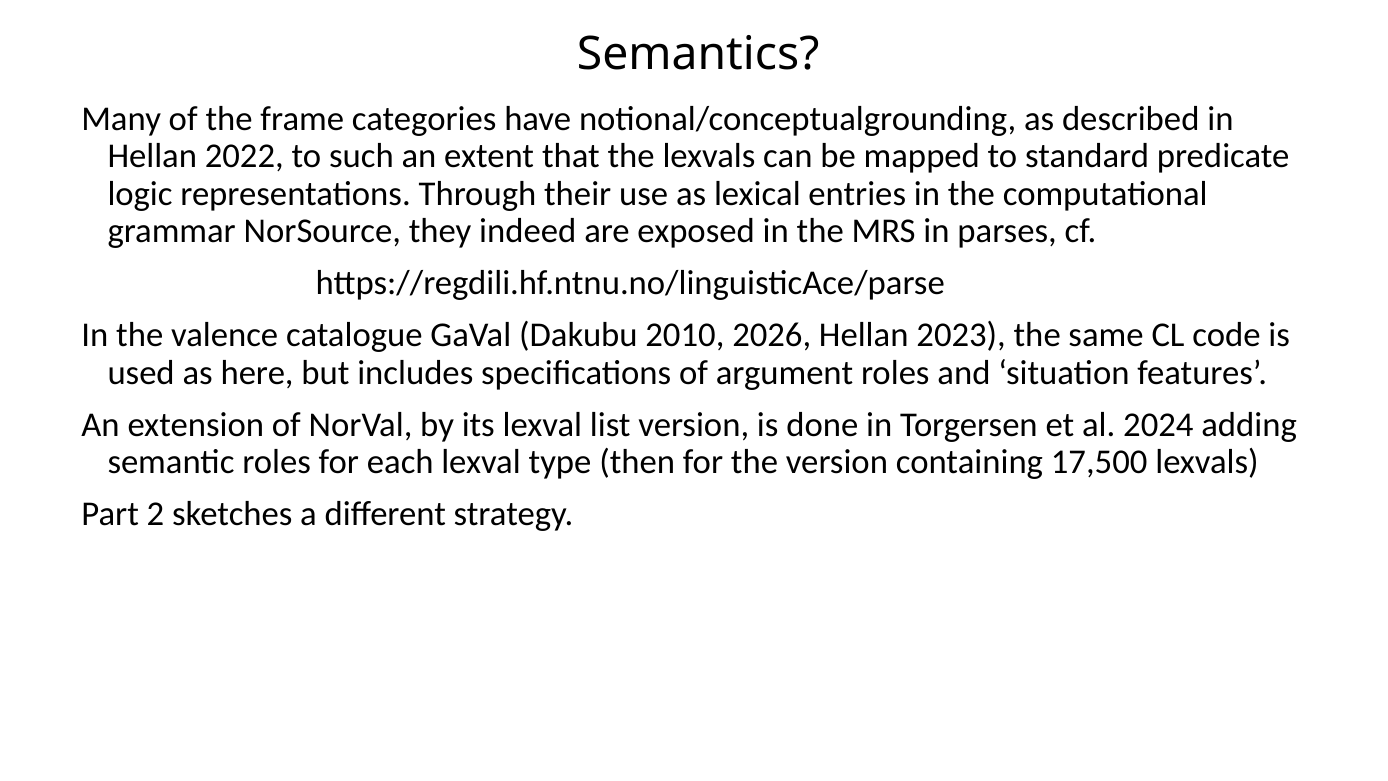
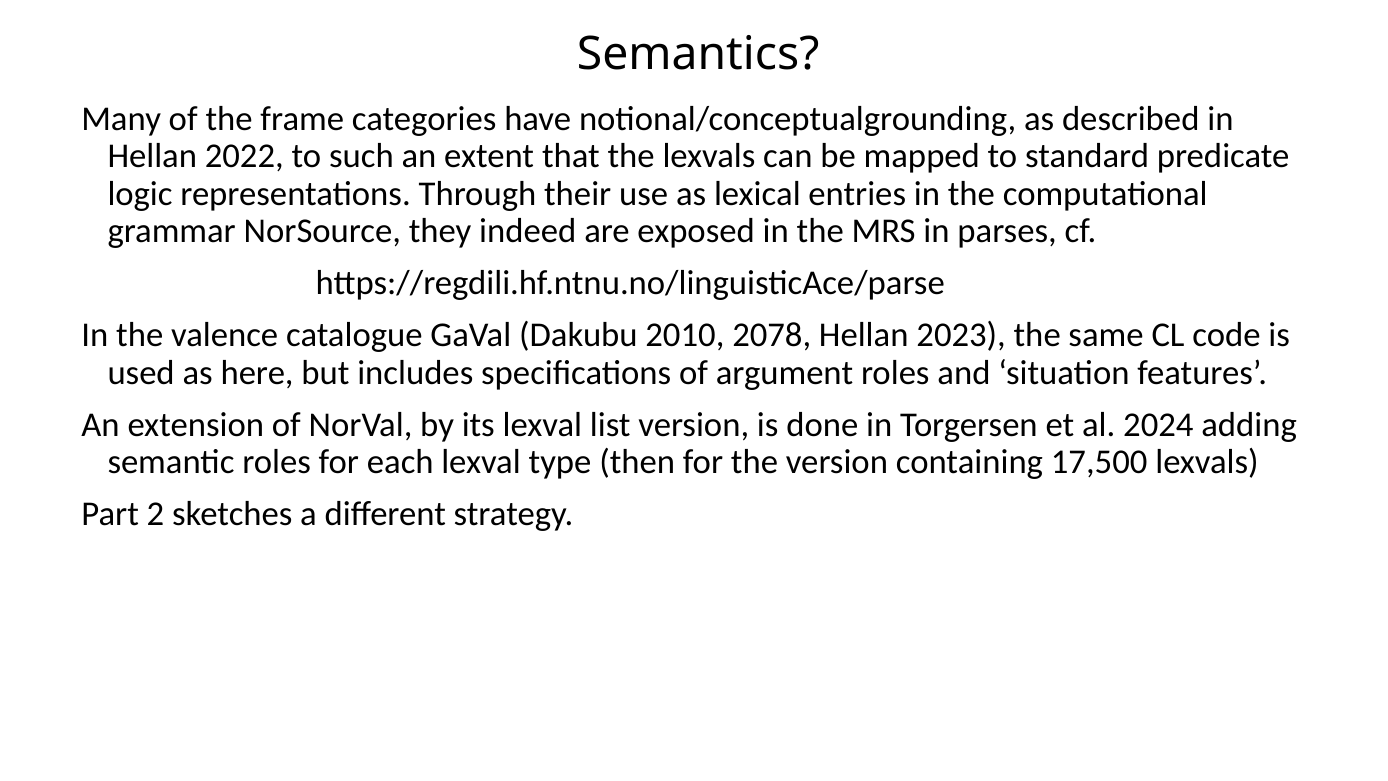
2026: 2026 -> 2078 (772, 335)
